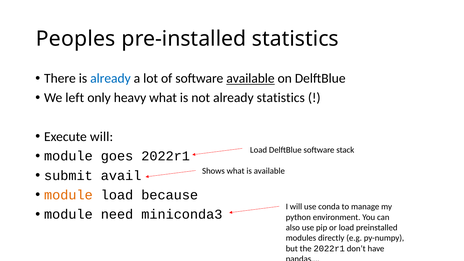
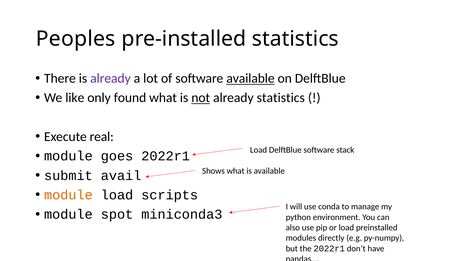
already colour: blue -> purple (110, 78)
left: left -> like (75, 98)
heavy: heavy -> found (130, 98)
not underline: none -> present (201, 98)
Execute will: will -> real (102, 137)
because: because -> scripts (170, 195)
need: need -> spot (117, 214)
